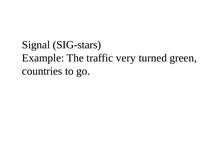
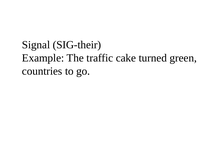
SIG-stars: SIG-stars -> SIG-their (77, 45)
very: very -> cake (126, 58)
